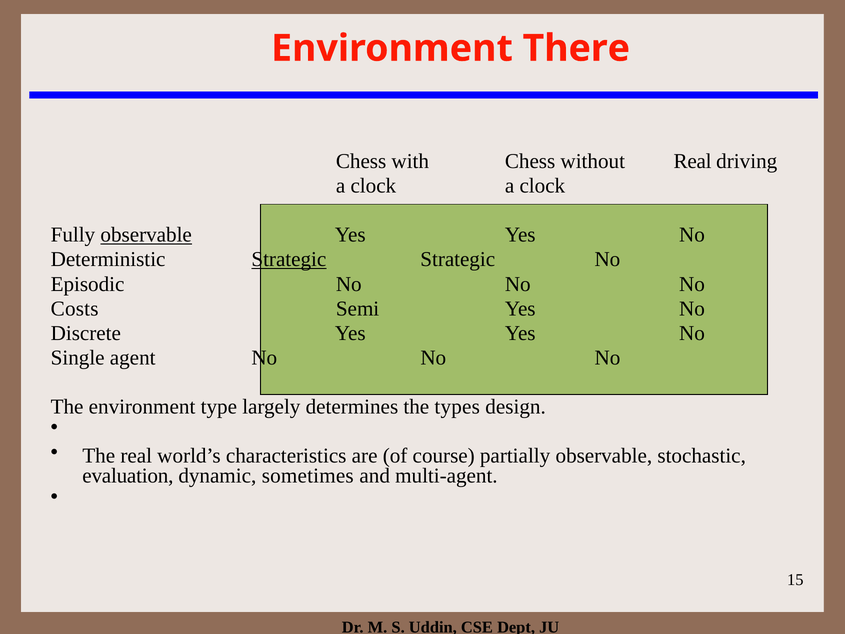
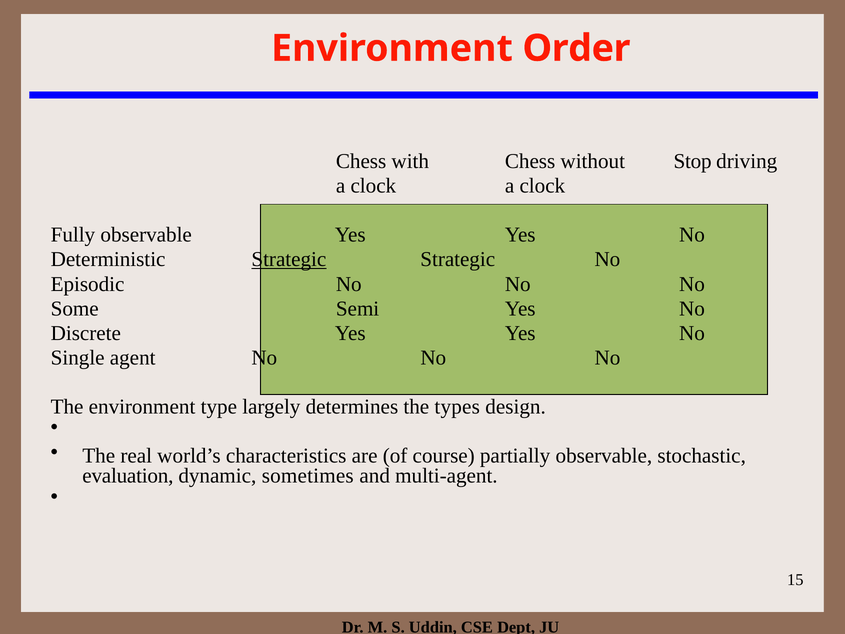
There: There -> Order (576, 48)
without Real: Real -> Stop (693, 161)
observable underline: present -> none (146, 235)
Costs: Costs -> Some (75, 308)
